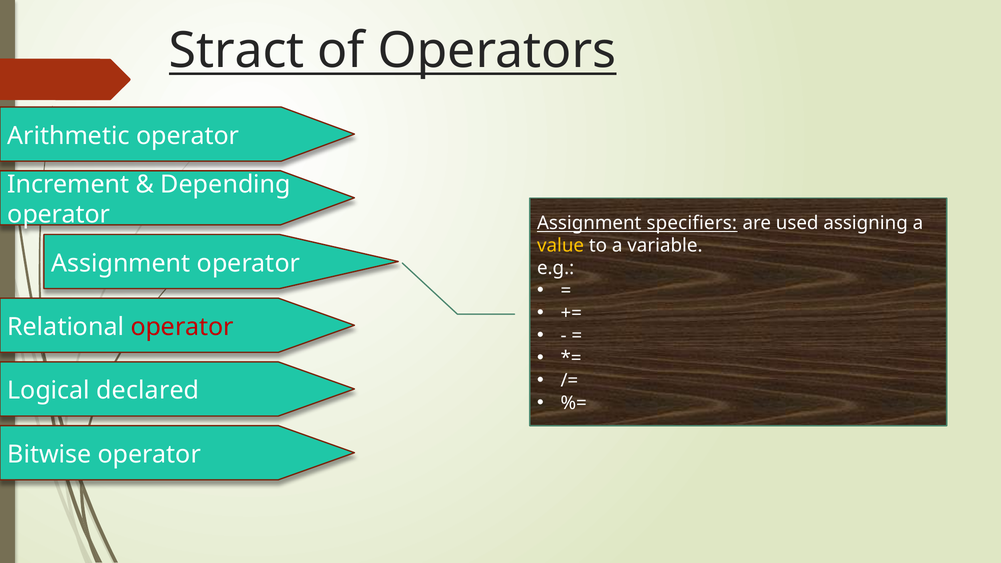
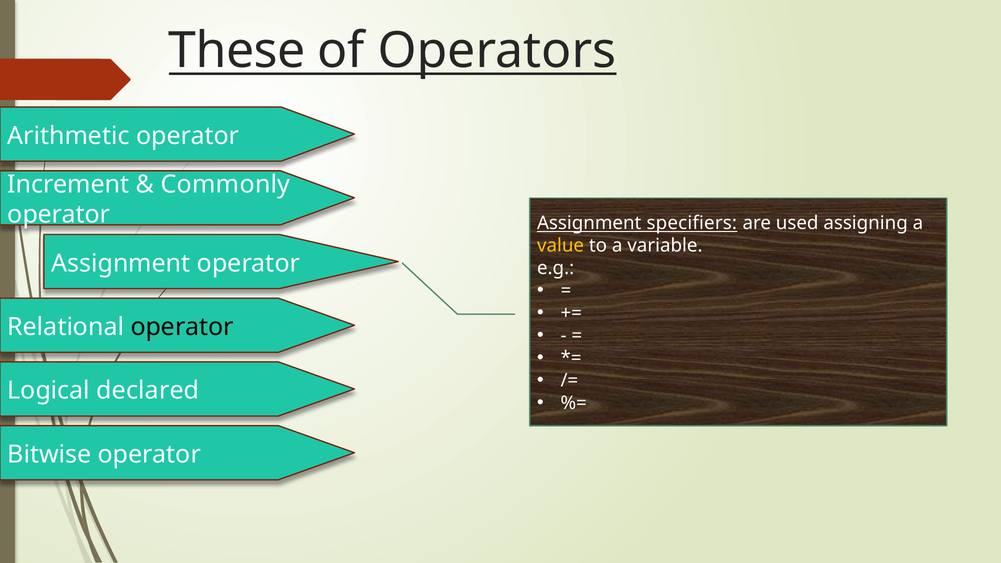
Stract: Stract -> These (237, 51)
Depending: Depending -> Commonly (226, 185)
operator colour: red -> black (182, 327)
